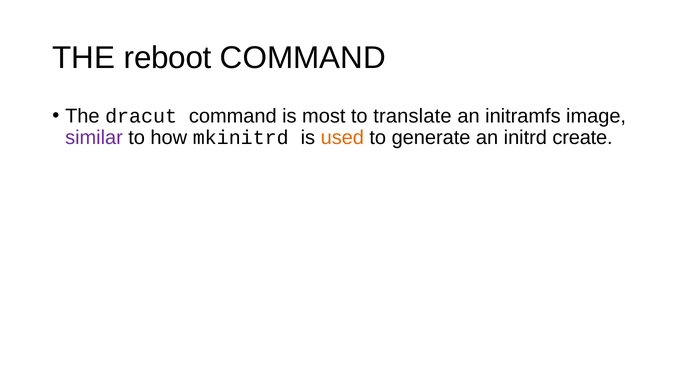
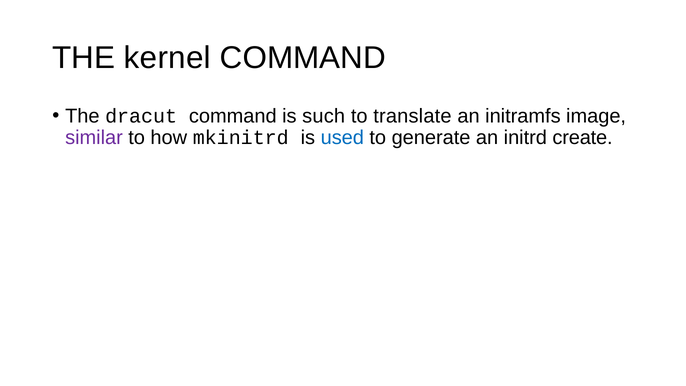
reboot: reboot -> kernel (167, 58)
most: most -> such (324, 116)
used colour: orange -> blue (342, 138)
